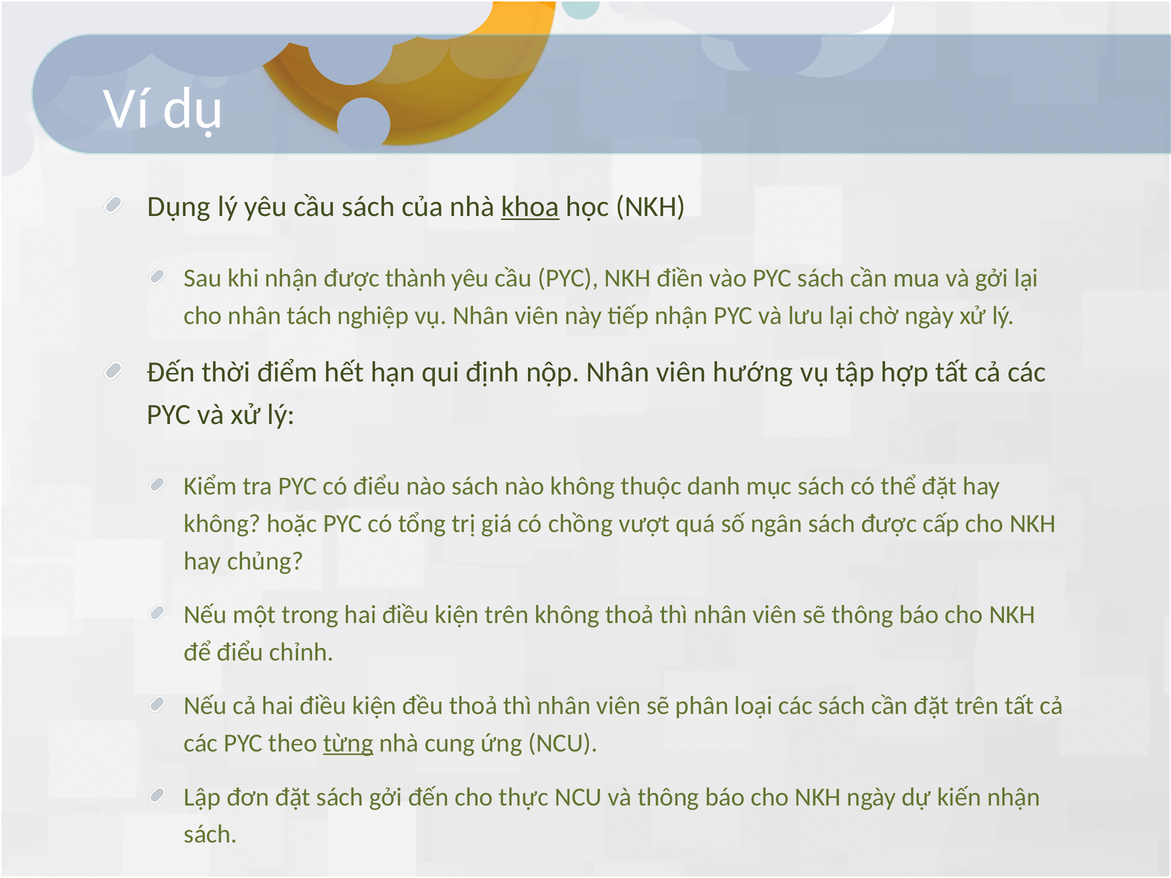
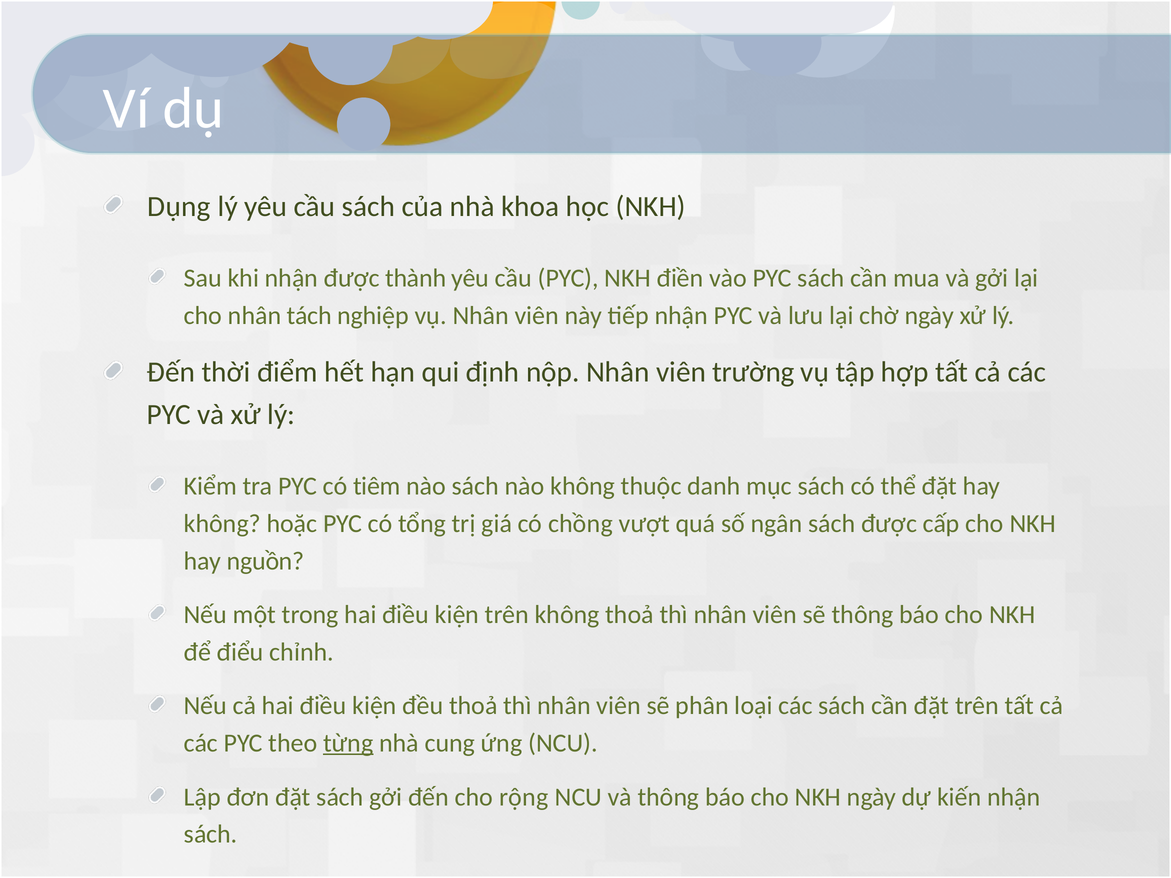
khoa underline: present -> none (530, 207)
hướng: hướng -> trường (753, 372)
có điểu: điểu -> tiêm (377, 486)
chủng: chủng -> nguồn (266, 561)
thực: thực -> rộng (524, 797)
